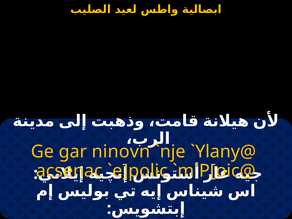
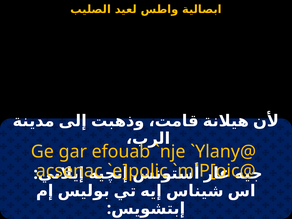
ninovn: ninovn -> efouab (121, 152)
